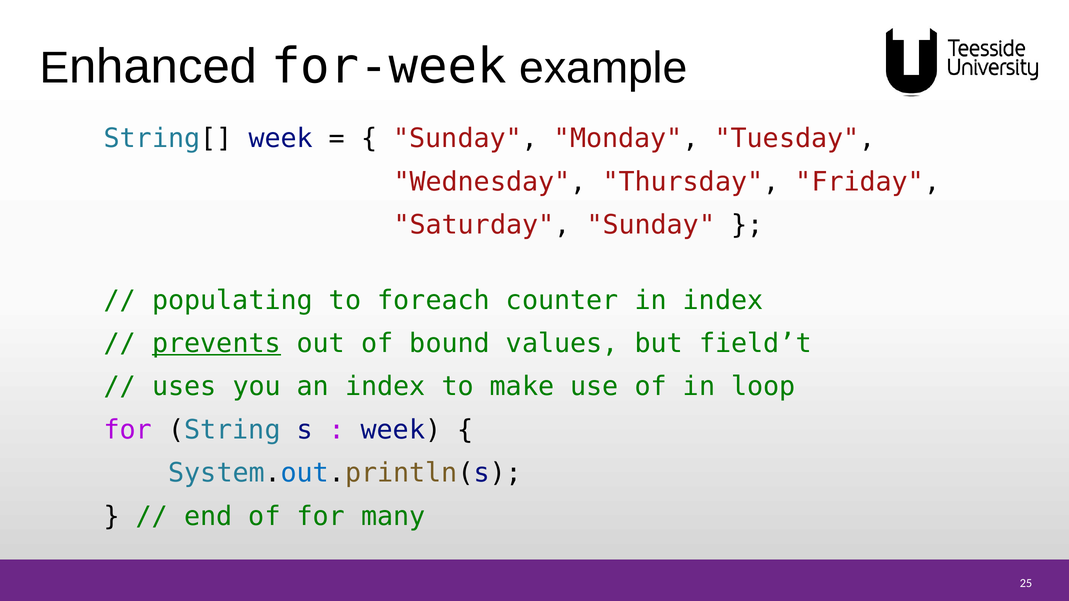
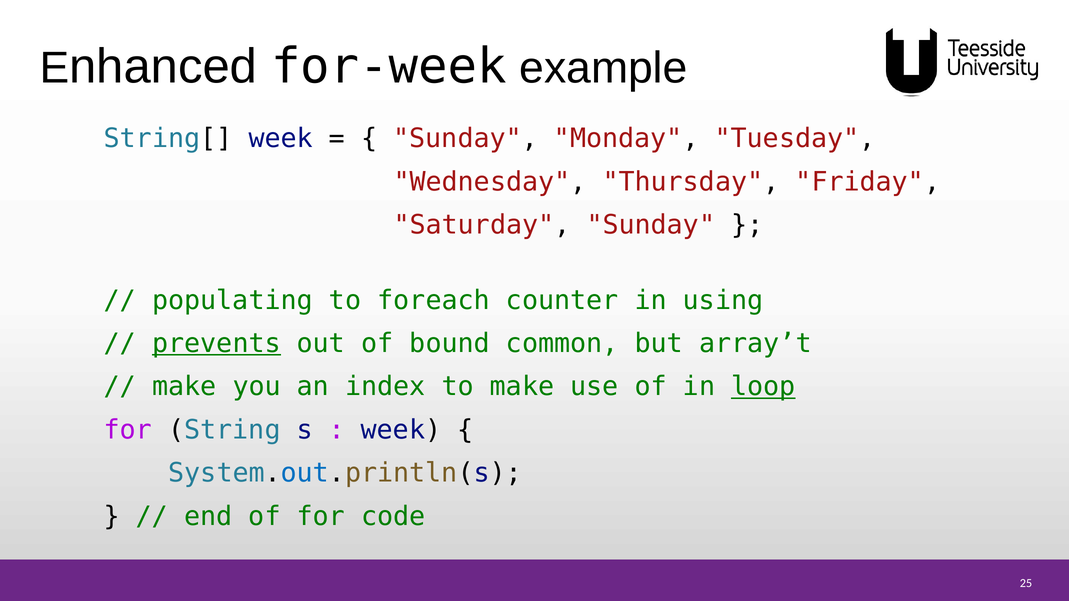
in index: index -> using (723, 300)
values: values -> common (562, 344)
field’t: field’t -> array’t (755, 344)
uses: uses -> make (184, 387)
loop underline: none -> present (763, 387)
many: many -> code (393, 516)
